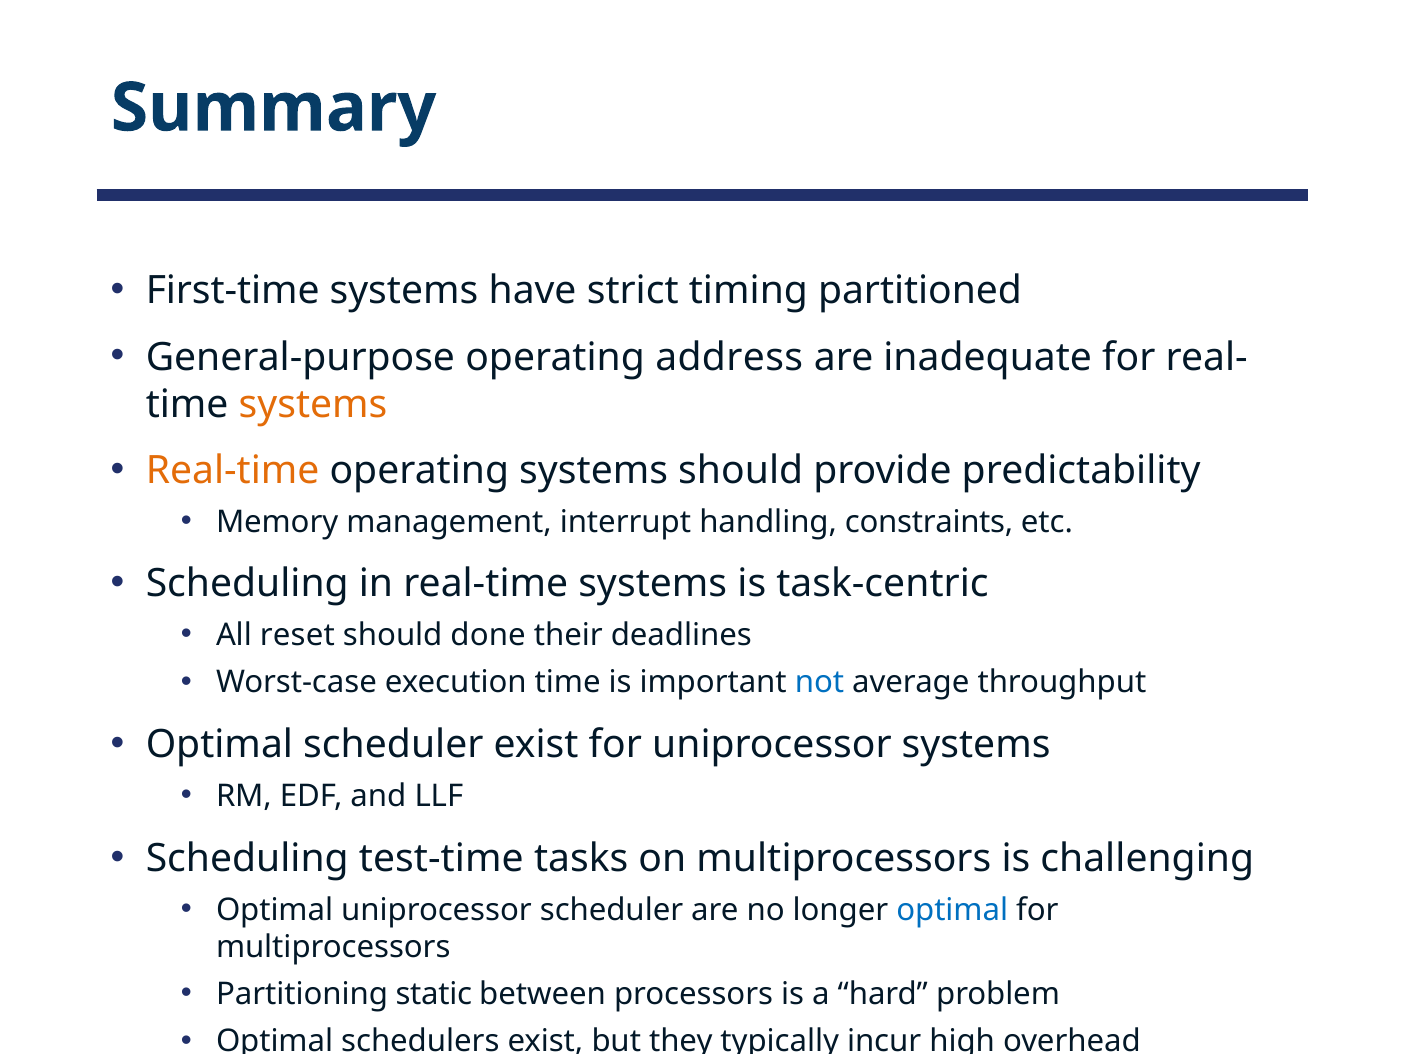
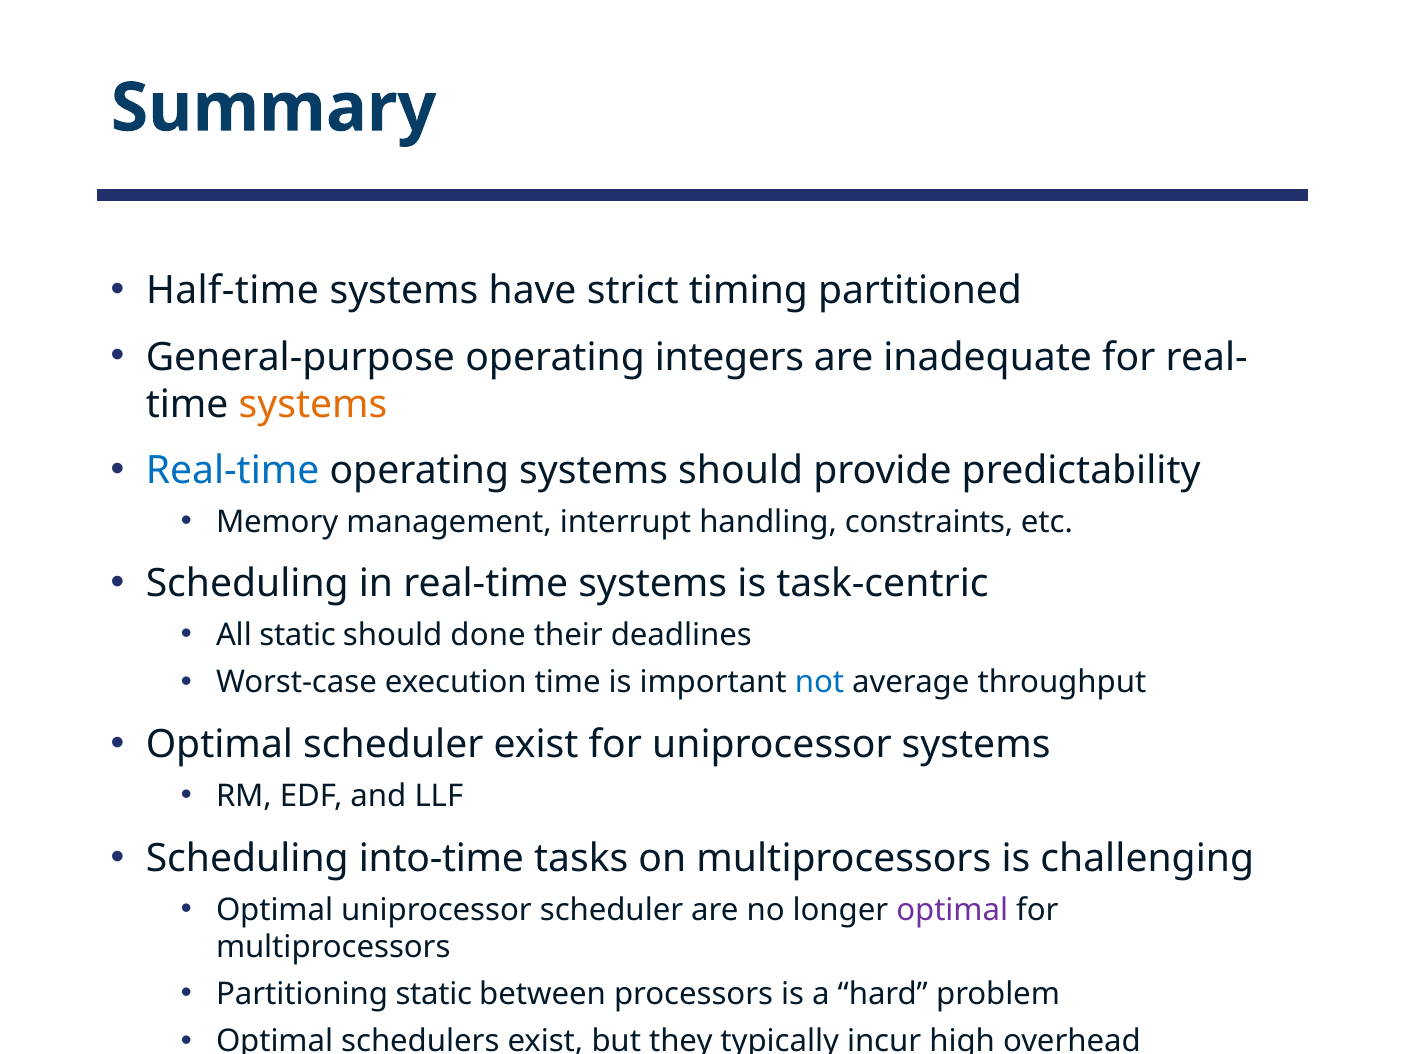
First-time: First-time -> Half-time (232, 291)
address: address -> integers (730, 357)
Real-time colour: orange -> blue (233, 470)
All reset: reset -> static (298, 635)
test-time: test-time -> into-time (441, 858)
optimal colour: blue -> purple (952, 910)
